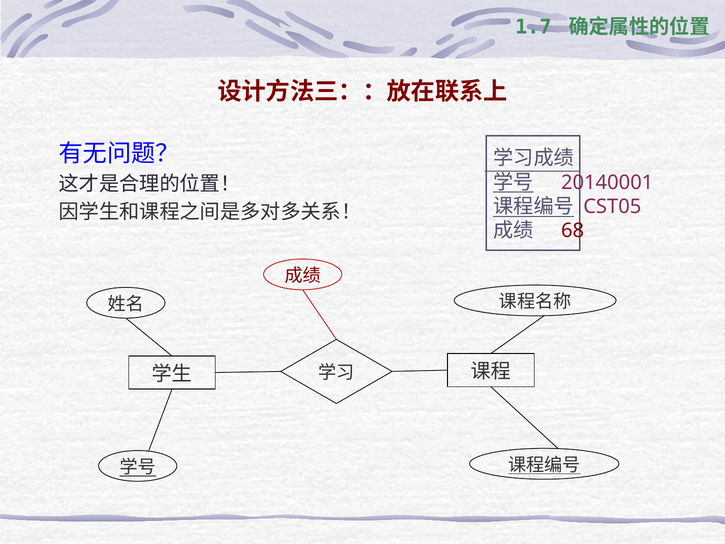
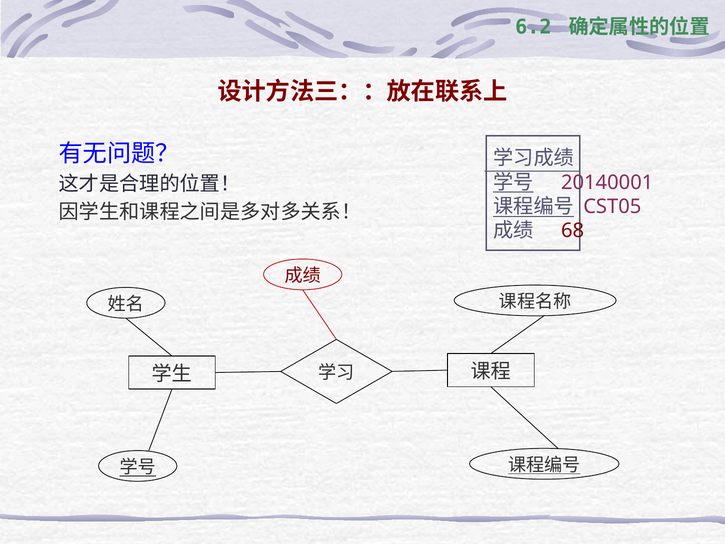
1.7: 1.7 -> 6.2 (533, 27)
